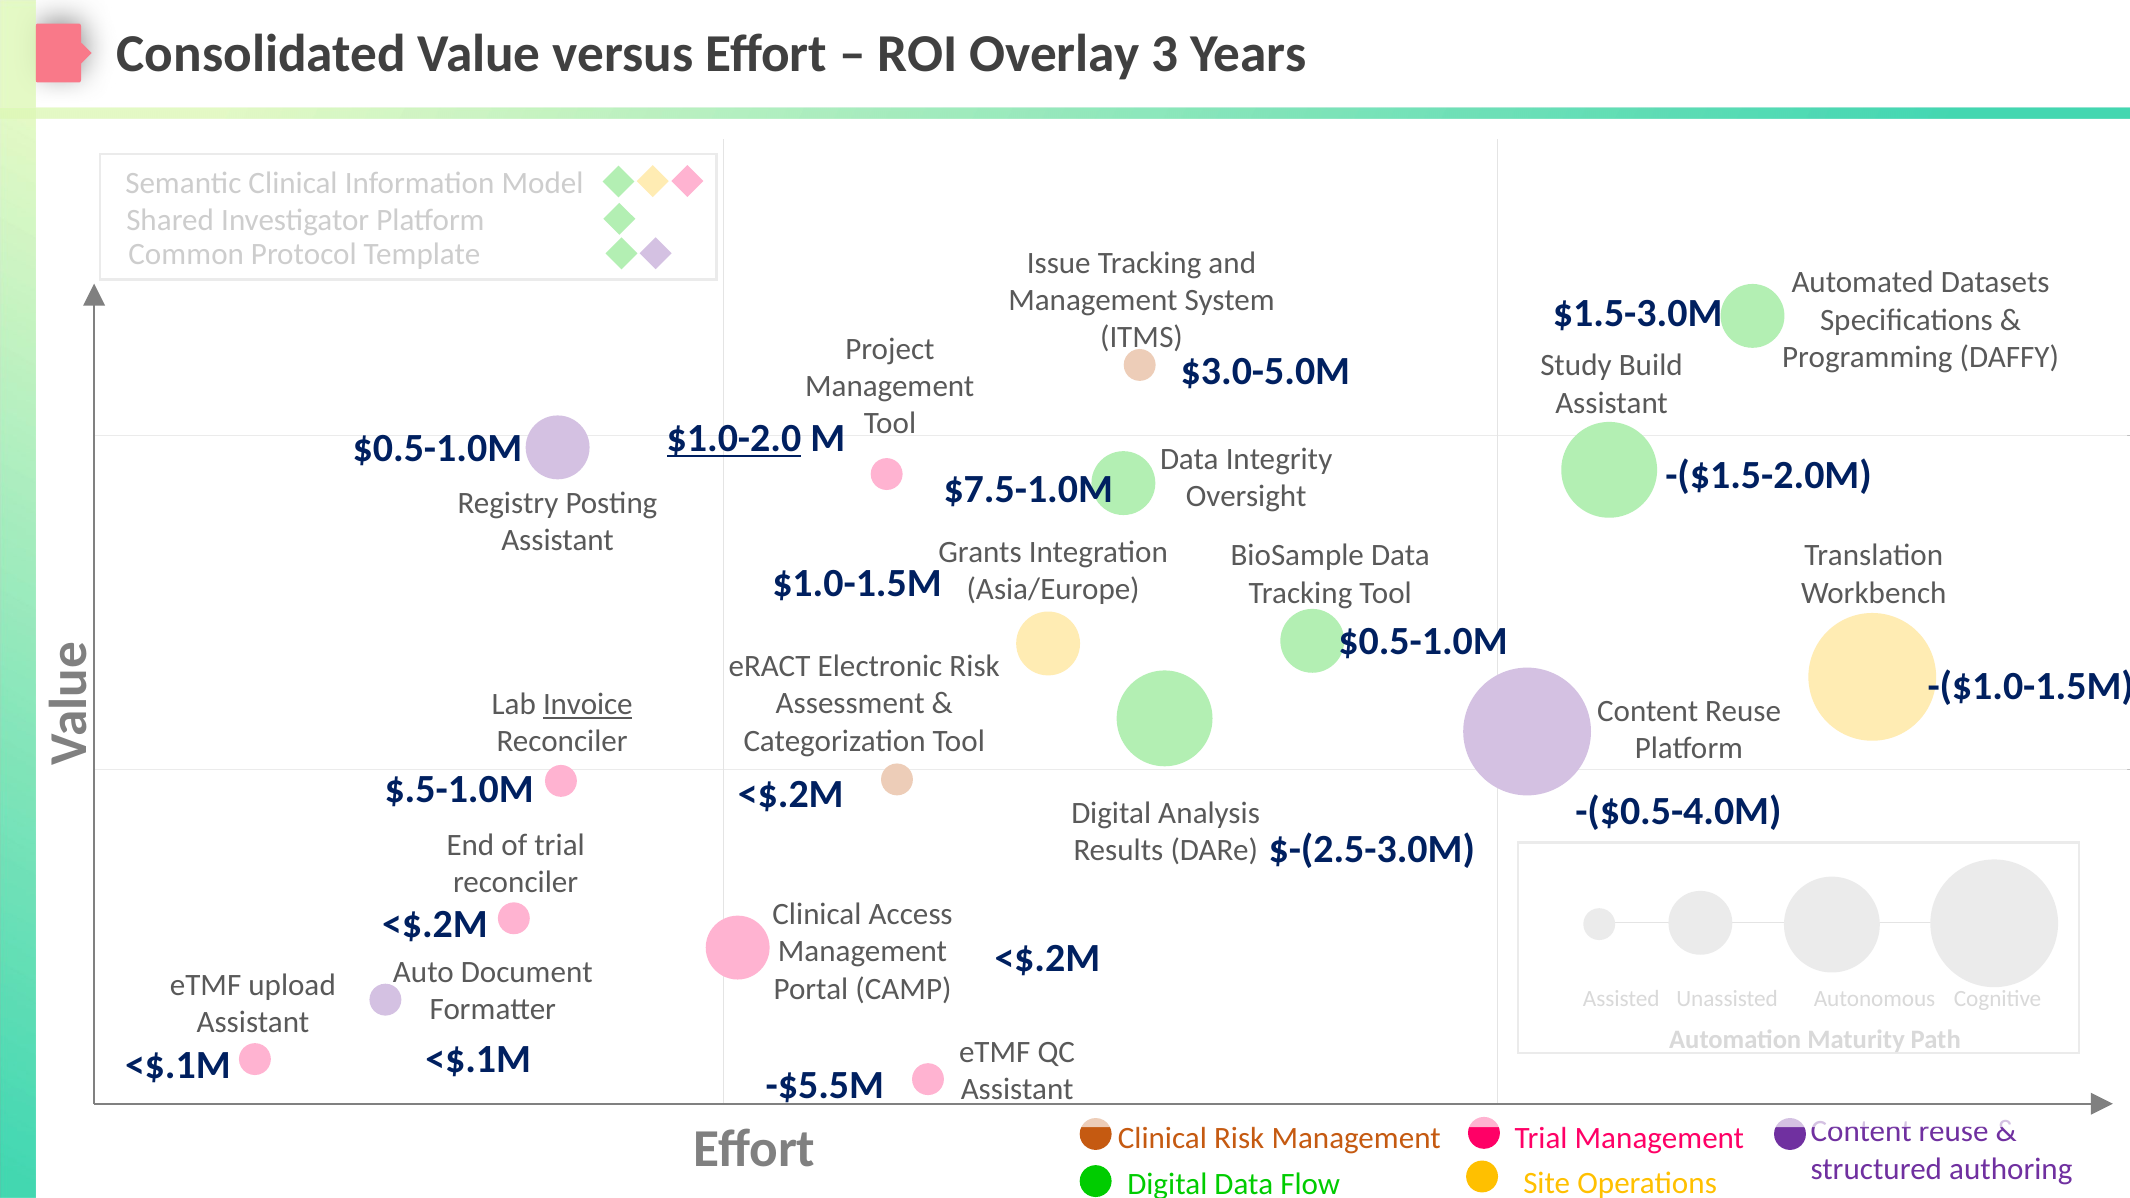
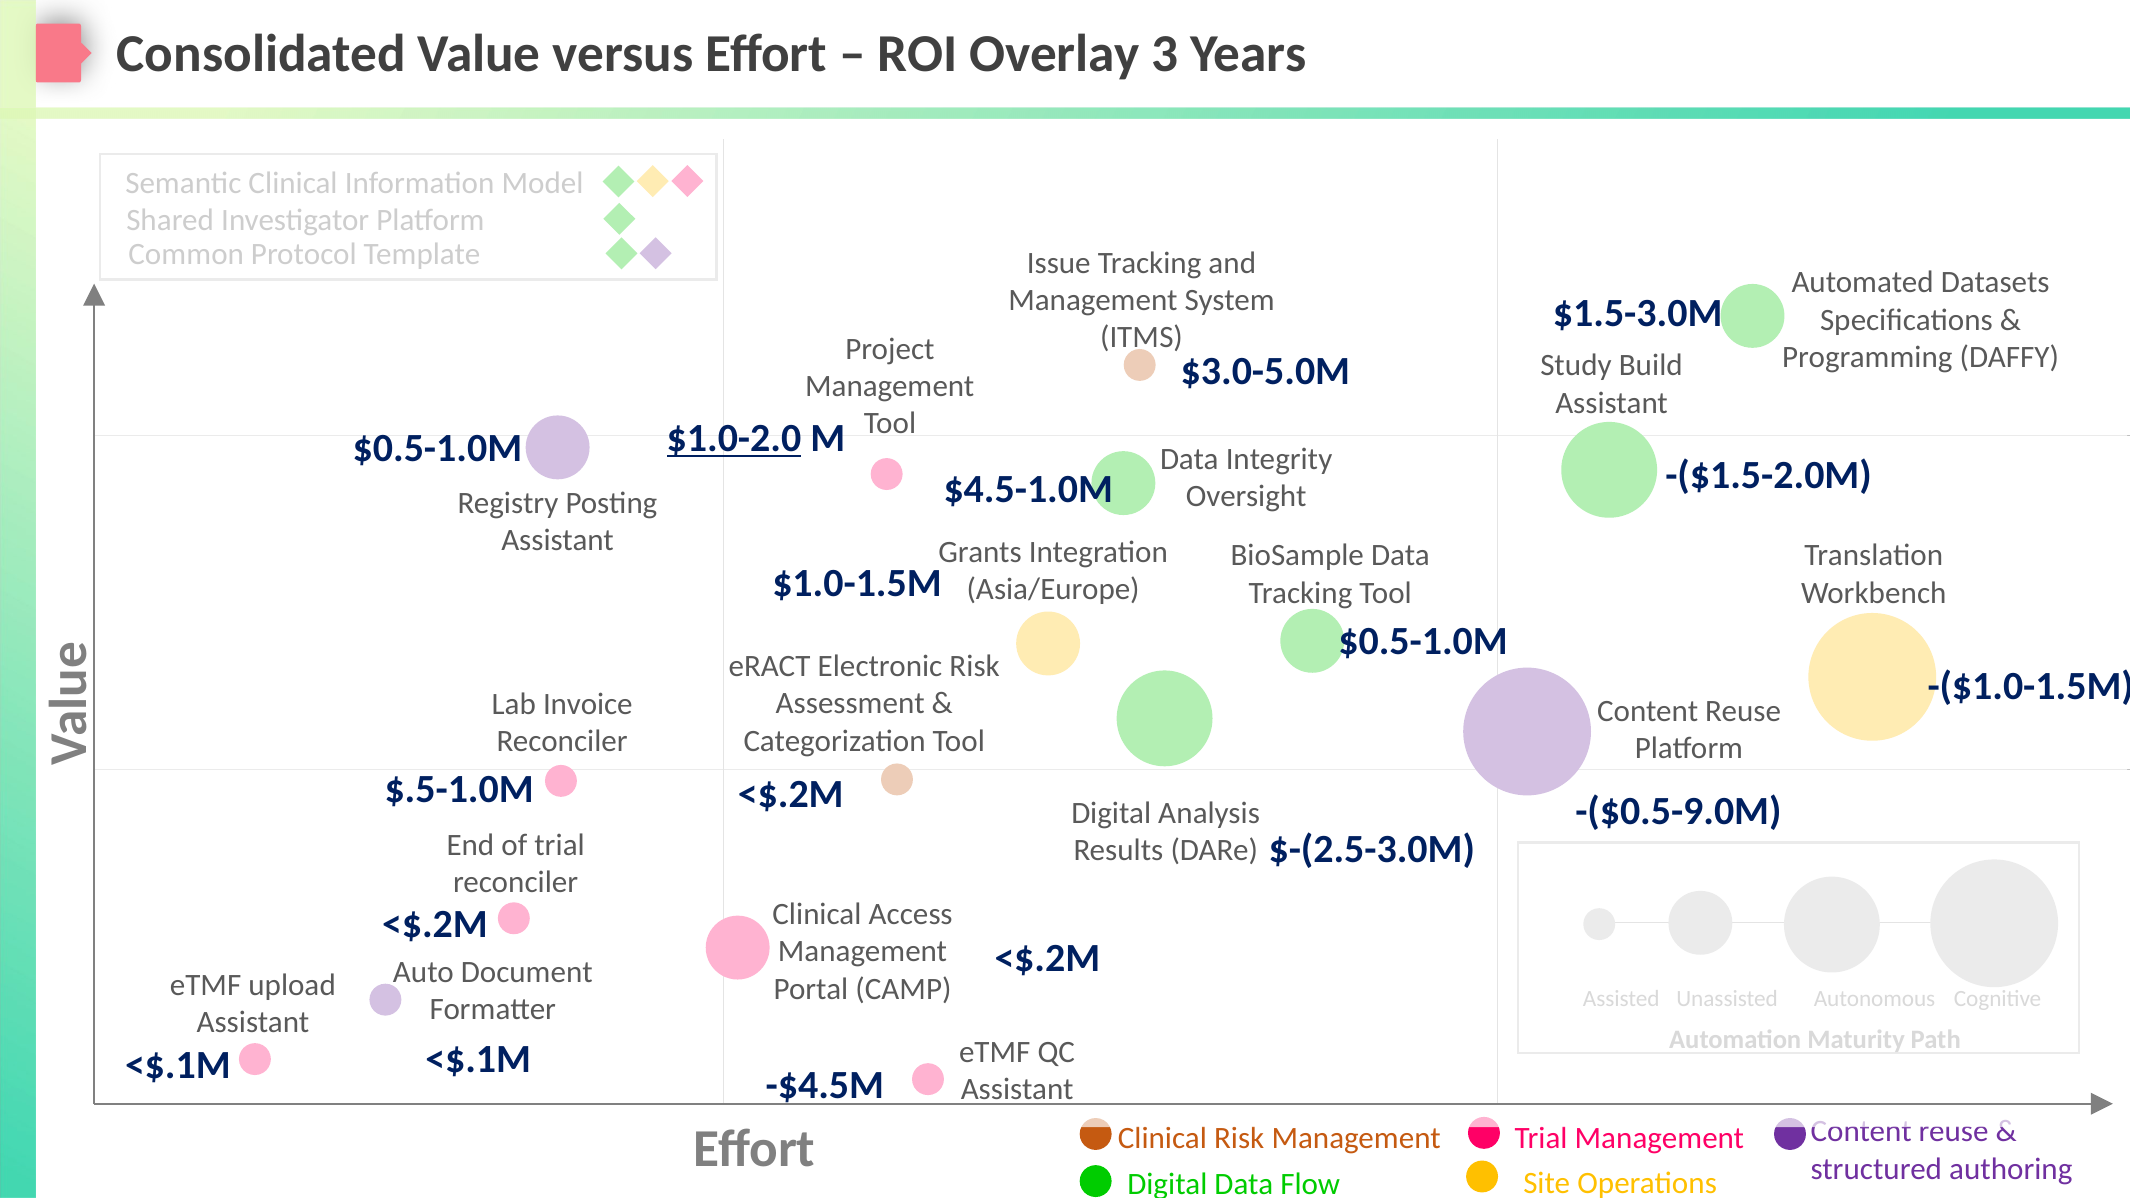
$7.5-1.0M: $7.5-1.0M -> $4.5-1.0M (1028, 490)
Invoice underline: present -> none (588, 704)
-($0.5-4.0M: -($0.5-4.0M -> -($0.5-9.0M (1678, 811)
-$5.5M: -$5.5M -> -$4.5M (825, 1085)
